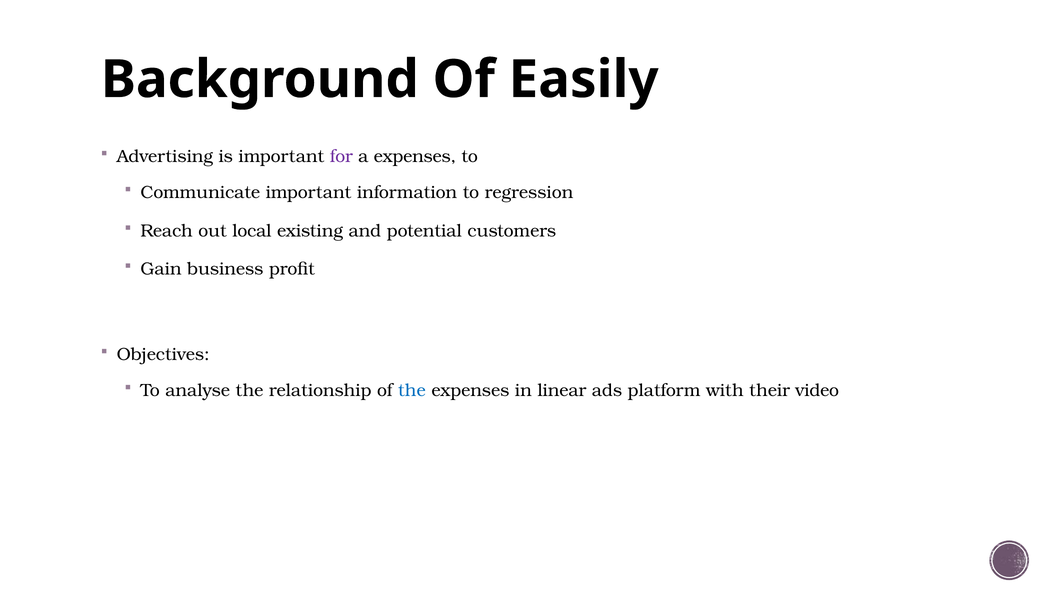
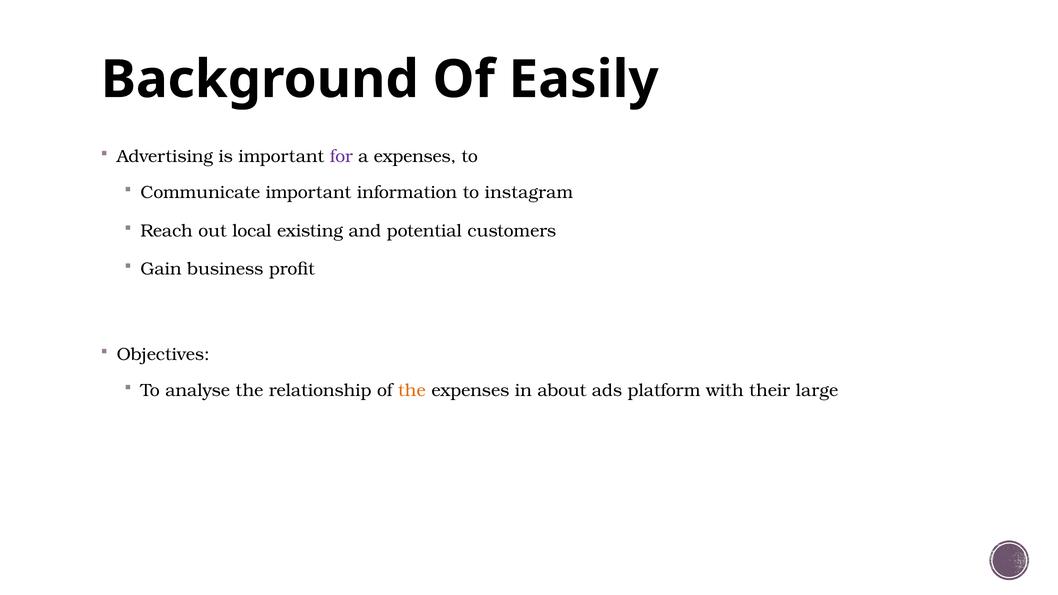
regression: regression -> instagram (529, 193)
the colour: blue -> orange (412, 391)
linear: linear -> about (562, 391)
video: video -> large (817, 391)
